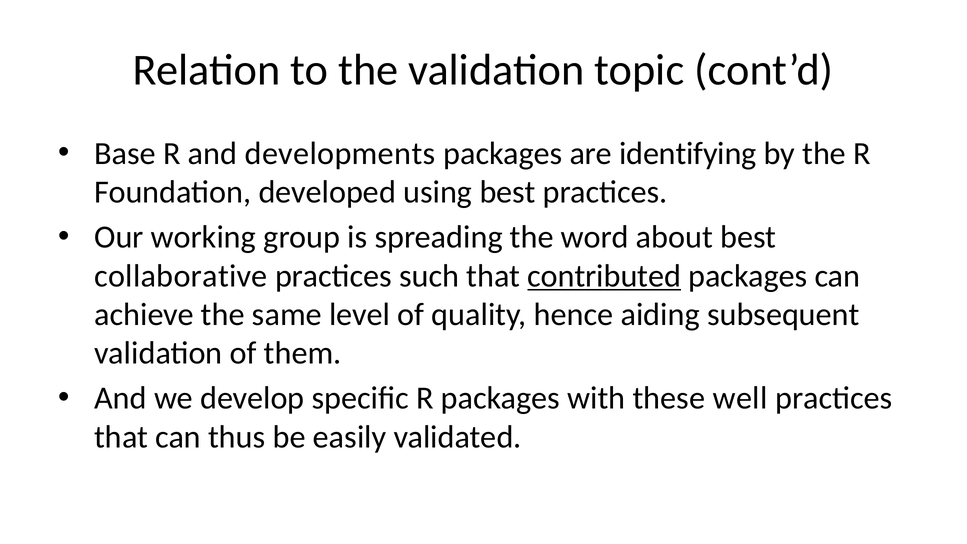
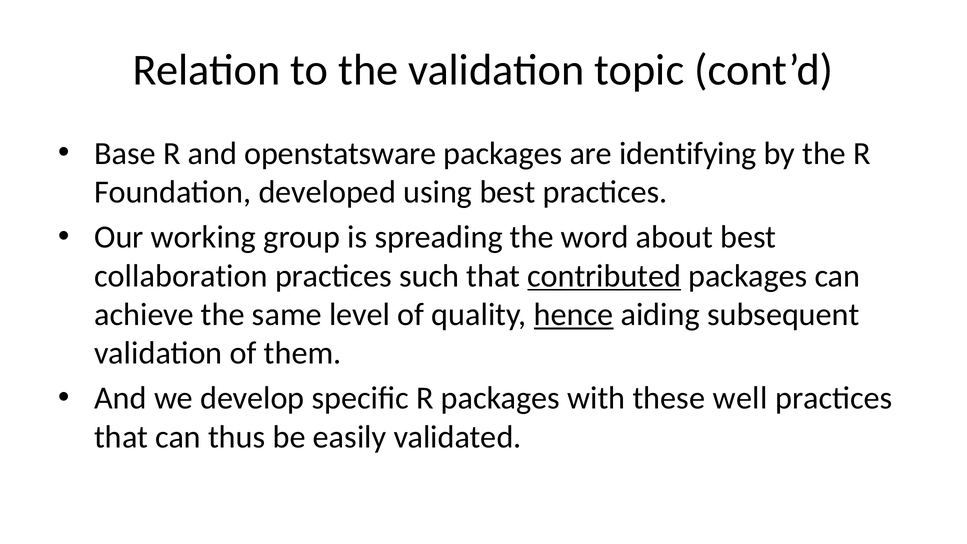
developments: developments -> openstatsware (340, 153)
collaborative: collaborative -> collaboration (181, 276)
hence underline: none -> present (574, 315)
